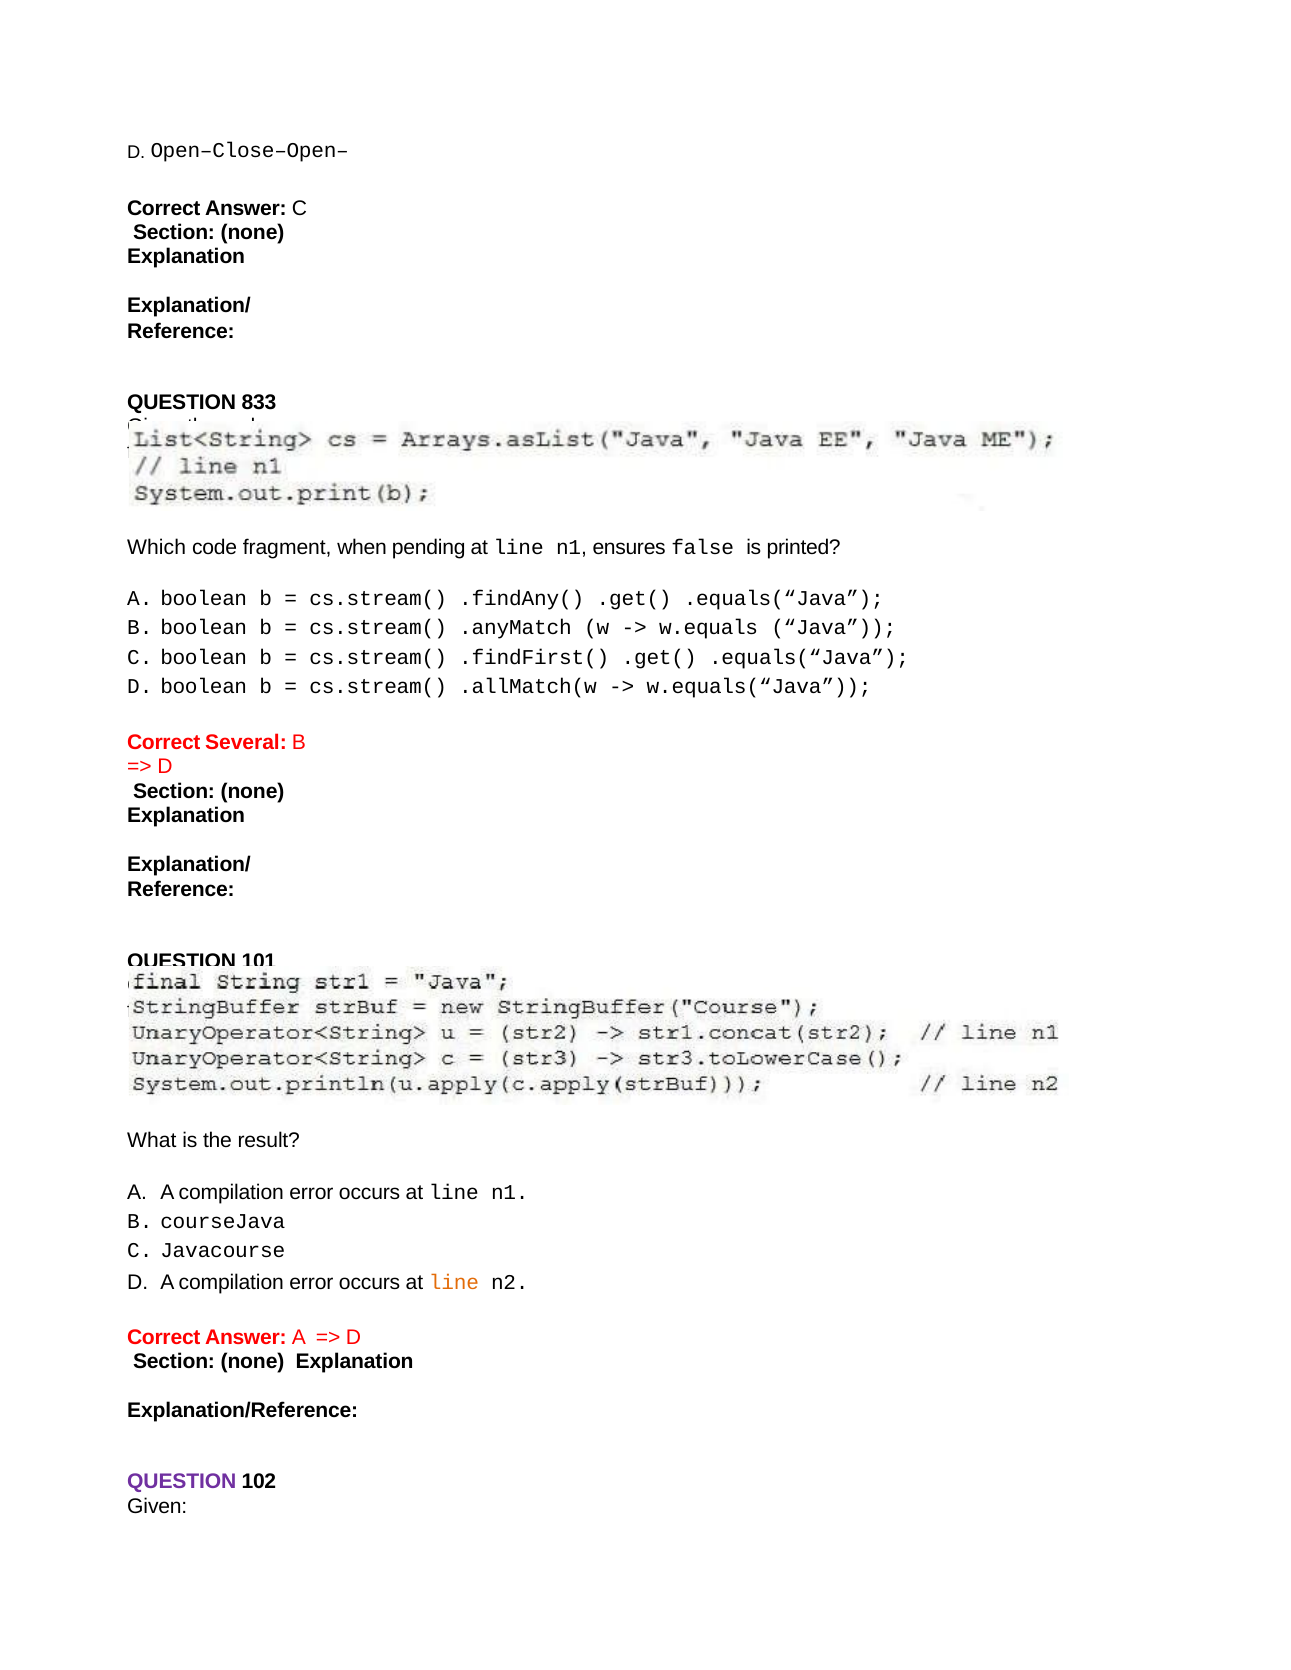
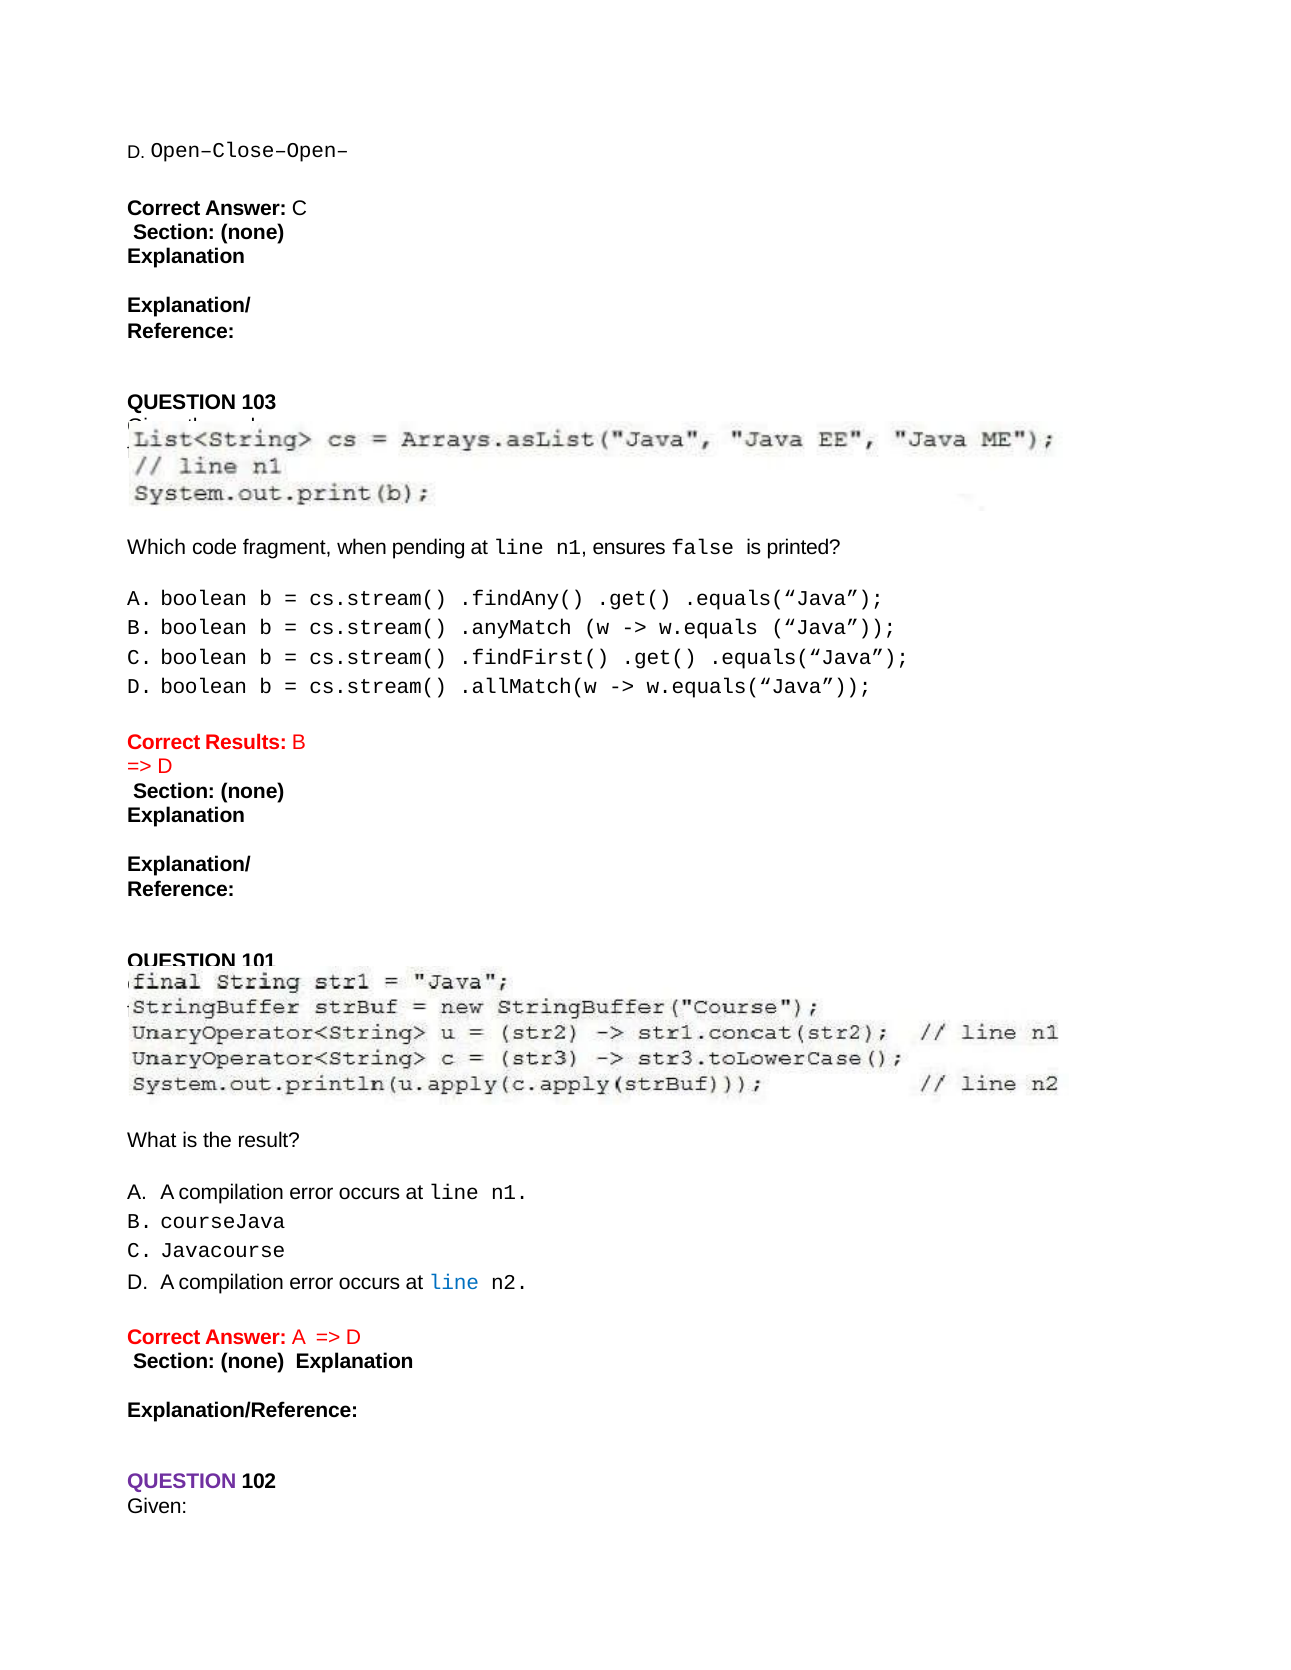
833: 833 -> 103 (259, 402)
Several: Several -> Results (246, 743)
line colour: orange -> blue (454, 1283)
